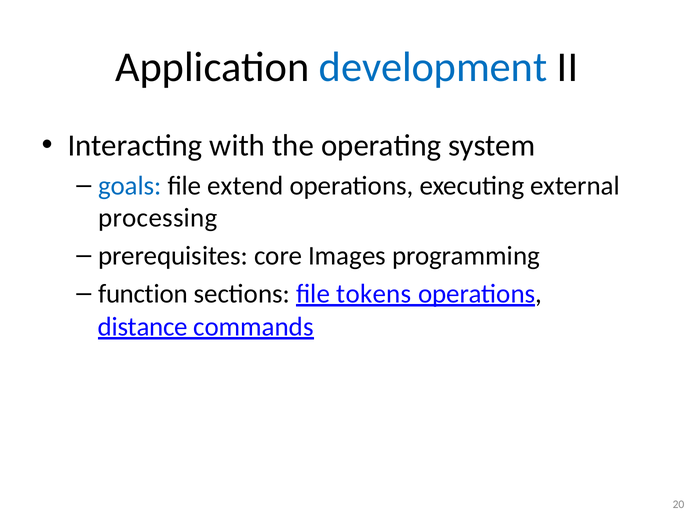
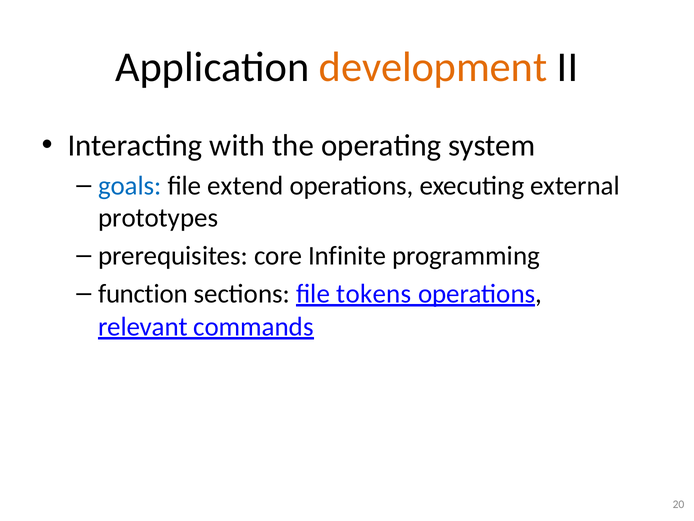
development colour: blue -> orange (433, 67)
processing: processing -> prototypes (158, 218)
Images: Images -> Infinite (347, 256)
distance: distance -> relevant (143, 326)
